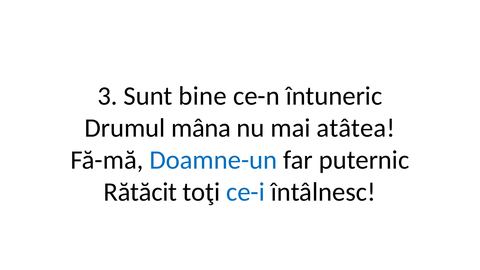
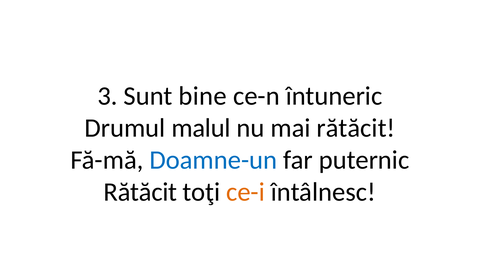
mâna: mâna -> malul (201, 128)
mai atâtea: atâtea -> rătăcit (356, 128)
ce-i colour: blue -> orange (245, 192)
